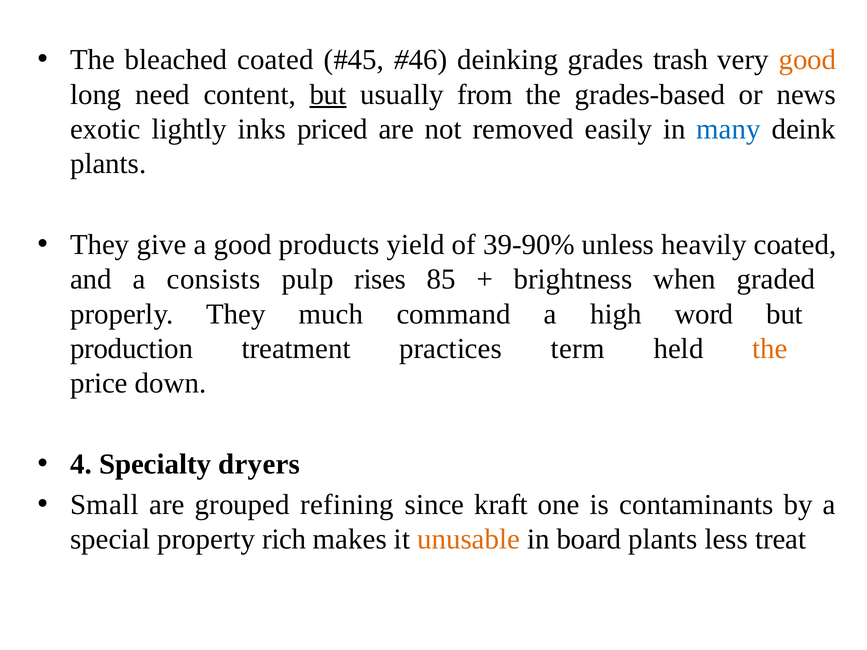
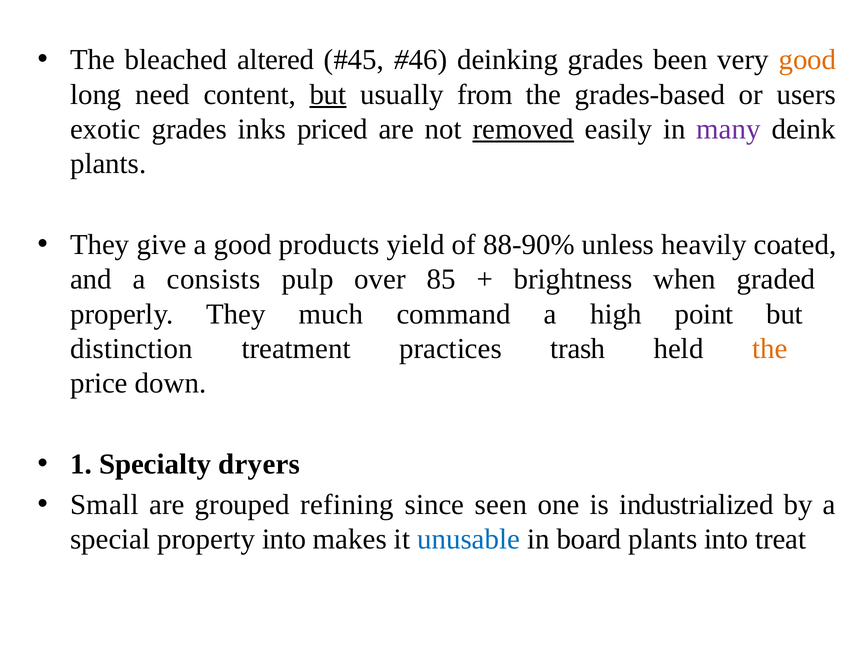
bleached coated: coated -> altered (276, 60)
trash: trash -> been (680, 60)
news: news -> users (806, 94)
exotic lightly: lightly -> grades (189, 129)
removed underline: none -> present (523, 129)
many colour: blue -> purple (729, 129)
39-90%: 39-90% -> 88-90% (529, 245)
rises: rises -> over (380, 279)
word: word -> point (704, 314)
production: production -> distinction (131, 349)
term: term -> trash (578, 349)
4: 4 -> 1 (81, 464)
kraft: kraft -> seen (501, 505)
contaminants: contaminants -> industrialized (696, 505)
property rich: rich -> into (284, 540)
unusable colour: orange -> blue (469, 540)
plants less: less -> into (726, 540)
